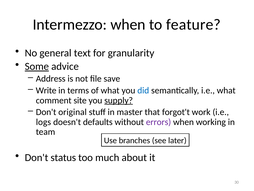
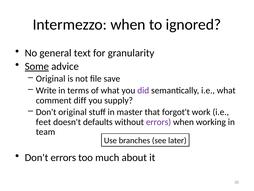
feature: feature -> ignored (193, 25)
Address: Address -> Original (51, 79)
did colour: blue -> purple (143, 90)
site: site -> diff (80, 100)
supply underline: present -> none (119, 100)
logs: logs -> feet (43, 122)
Don't status: status -> errors (63, 157)
